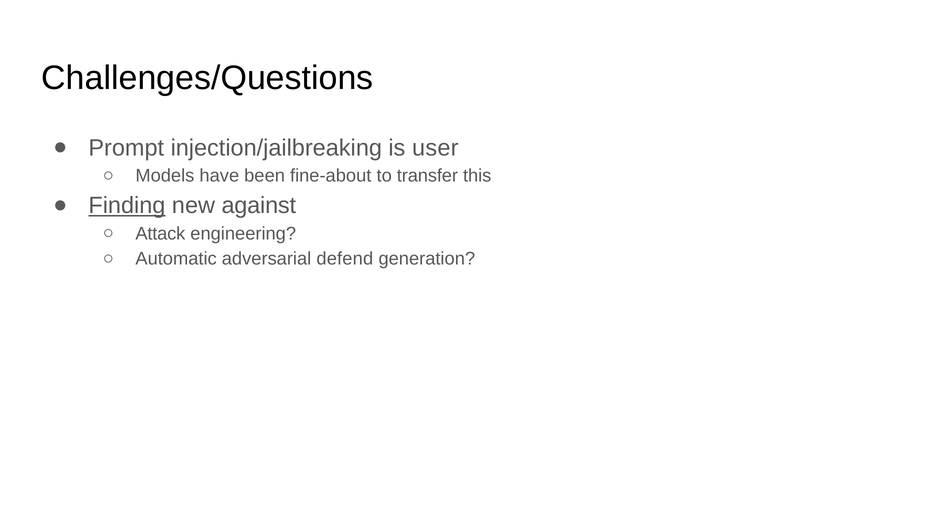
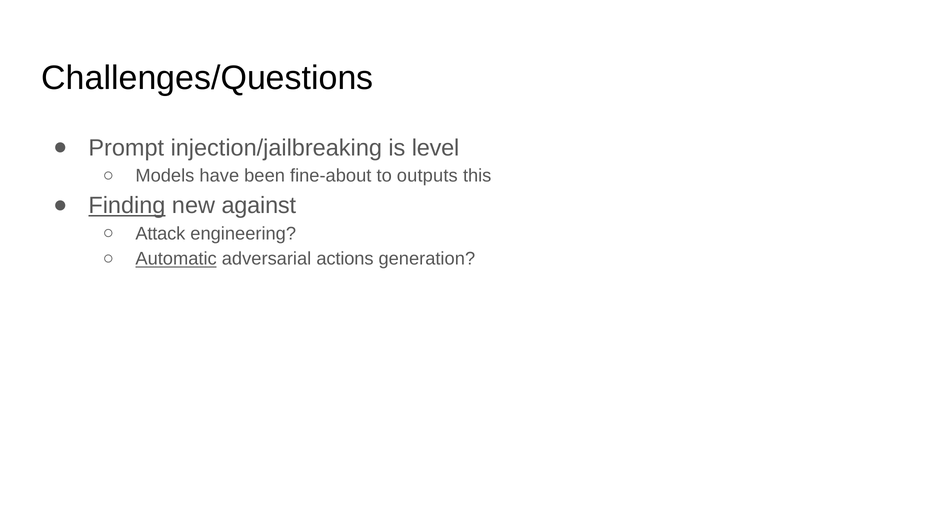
user: user -> level (436, 148)
transfer: transfer -> outputs (427, 176)
Automatic underline: none -> present (176, 259)
defend: defend -> actions (345, 259)
